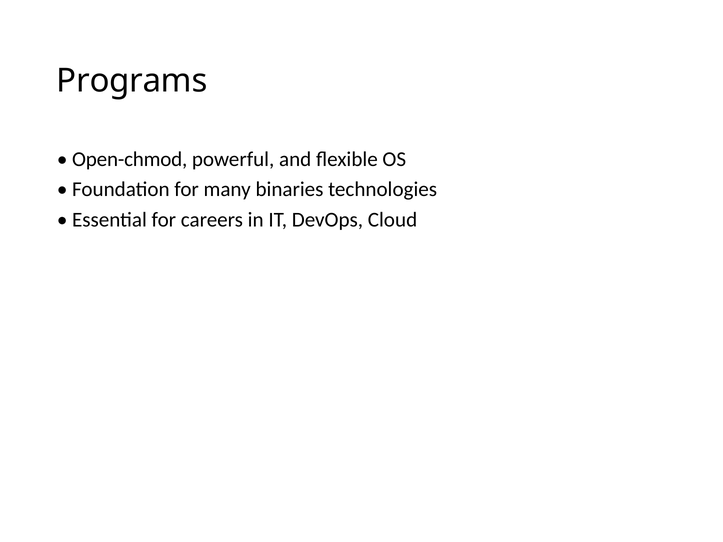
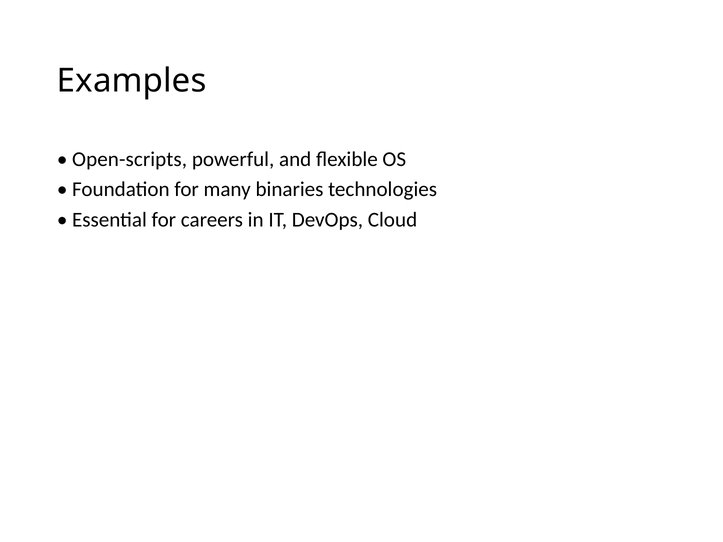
Programs: Programs -> Examples (132, 81)
Open-chmod: Open-chmod -> Open-scripts (130, 159)
